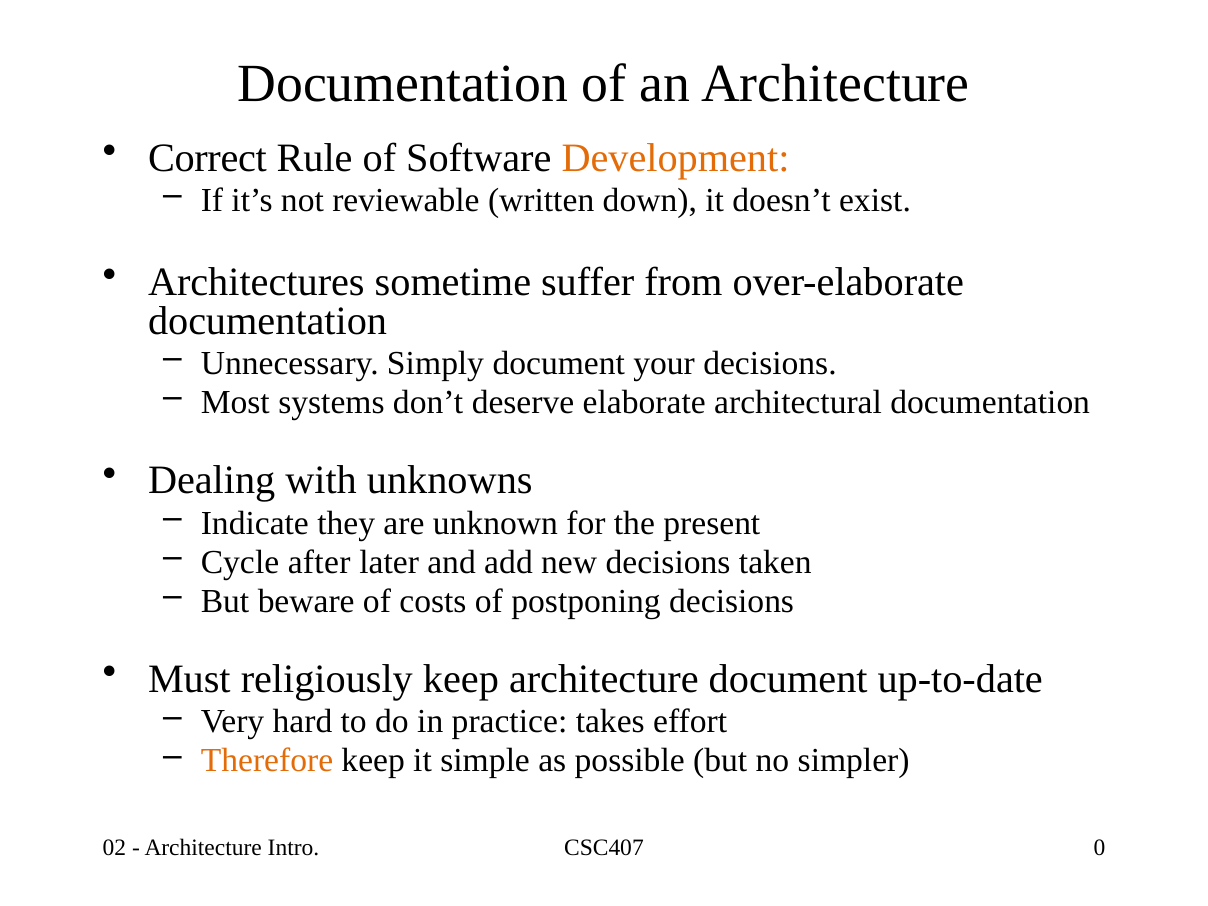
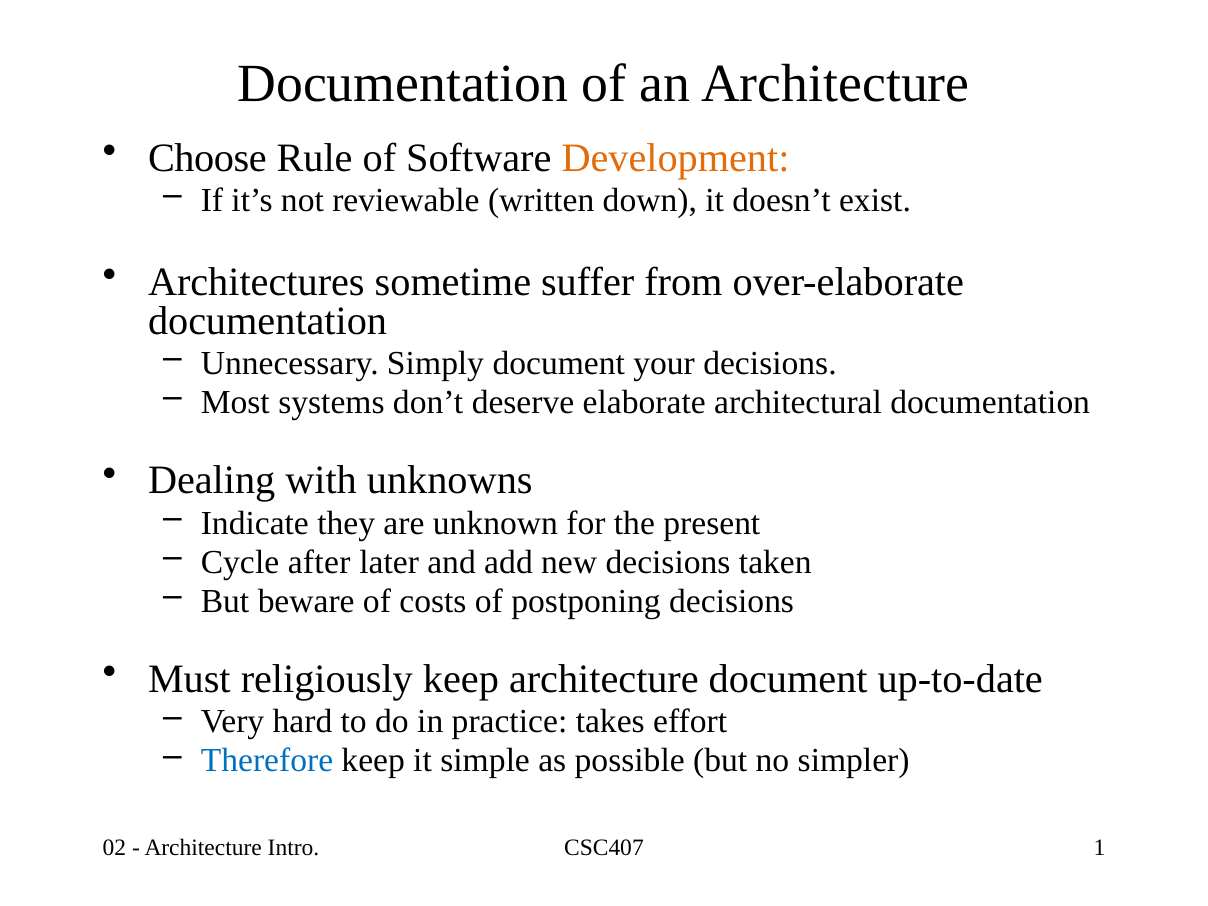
Correct: Correct -> Choose (207, 158)
Therefore colour: orange -> blue (267, 761)
0: 0 -> 1 (1099, 847)
